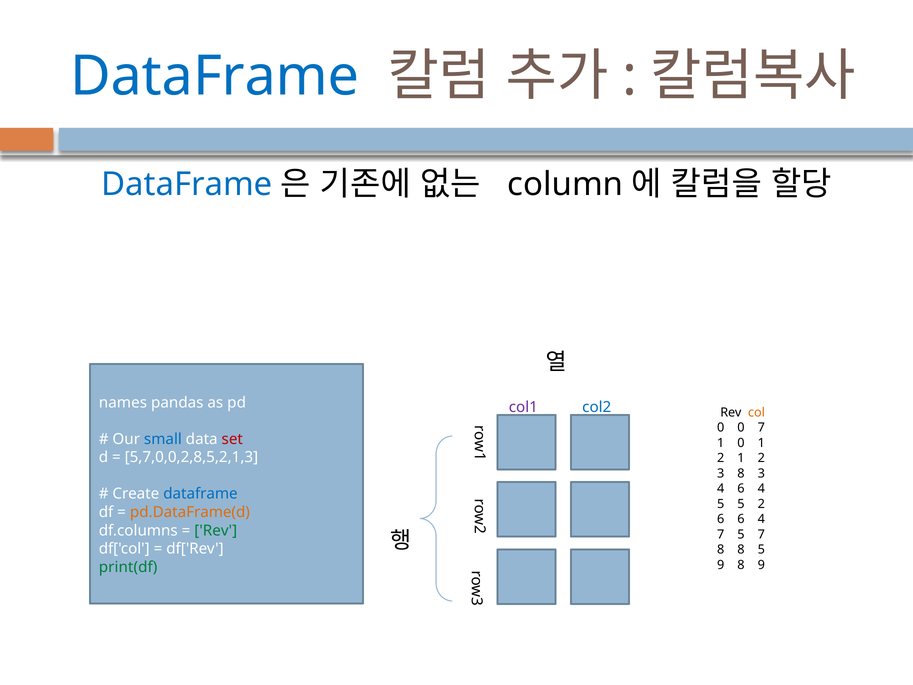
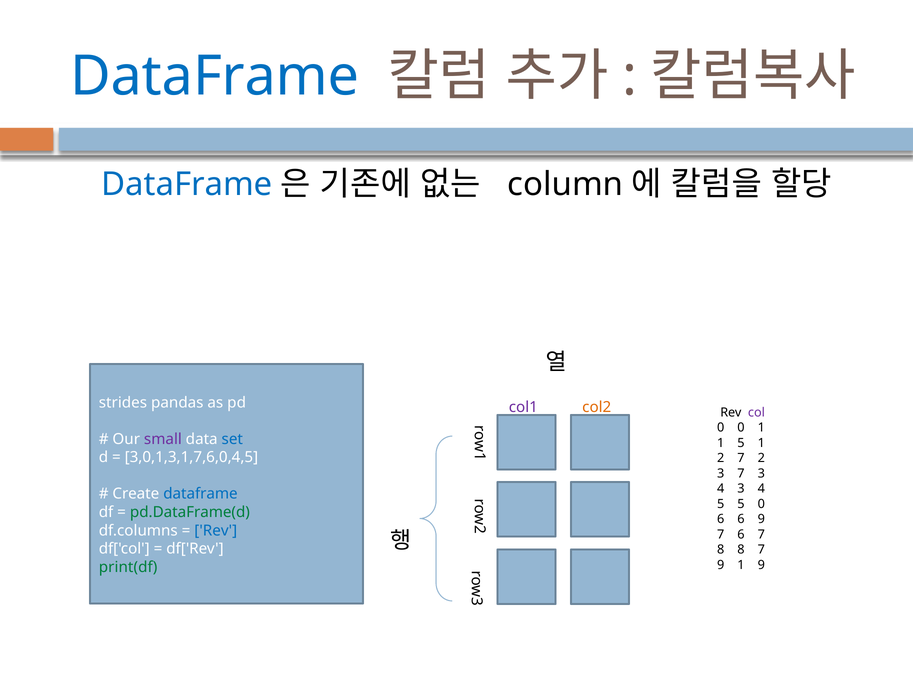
names: names -> strides (123, 402)
col2 colour: blue -> orange (597, 407)
col colour: orange -> purple (756, 412)
0 7: 7 -> 1 (761, 427)
small colour: blue -> purple (163, 439)
set colour: red -> blue (232, 439)
1 0: 0 -> 5 (741, 443)
5,7,0,0,2,8,5,2,1,3: 5,7,0,0,2,8,5,2,1,3 -> 3,0,1,3,1,7,6,0,4,5 (191, 457)
2 1: 1 -> 7 (741, 458)
3 8: 8 -> 7 (741, 473)
4 6: 6 -> 3 (741, 488)
5 2: 2 -> 0 (761, 504)
pd.DataFrame(d colour: orange -> green (190, 512)
6 6 4: 4 -> 9 (761, 519)
Rev colour: green -> blue (216, 530)
7 5: 5 -> 6 (741, 534)
8 5: 5 -> 7 (761, 549)
9 8: 8 -> 1 (741, 565)
